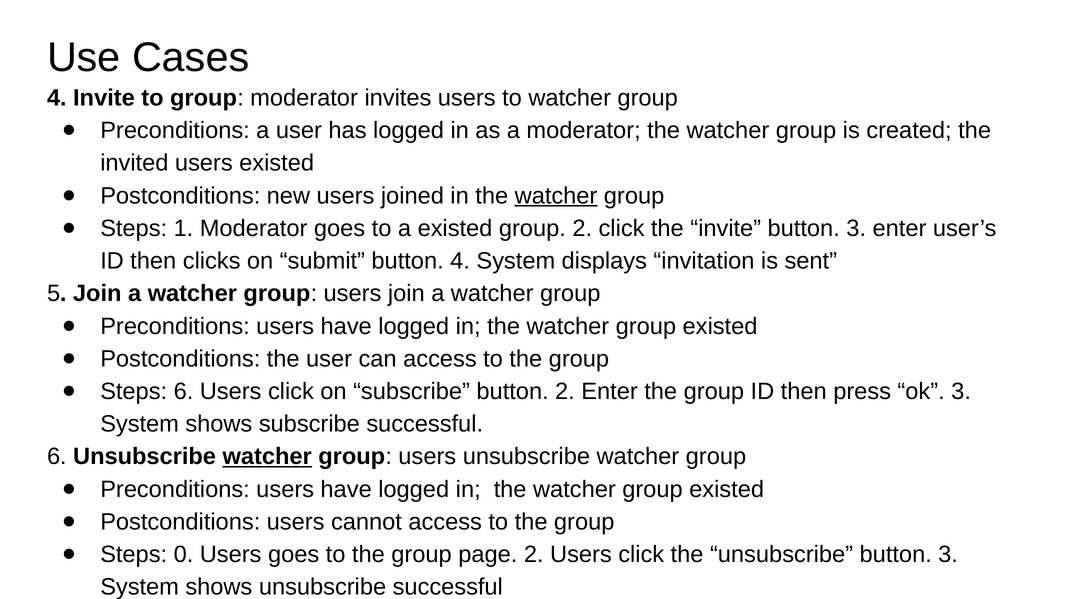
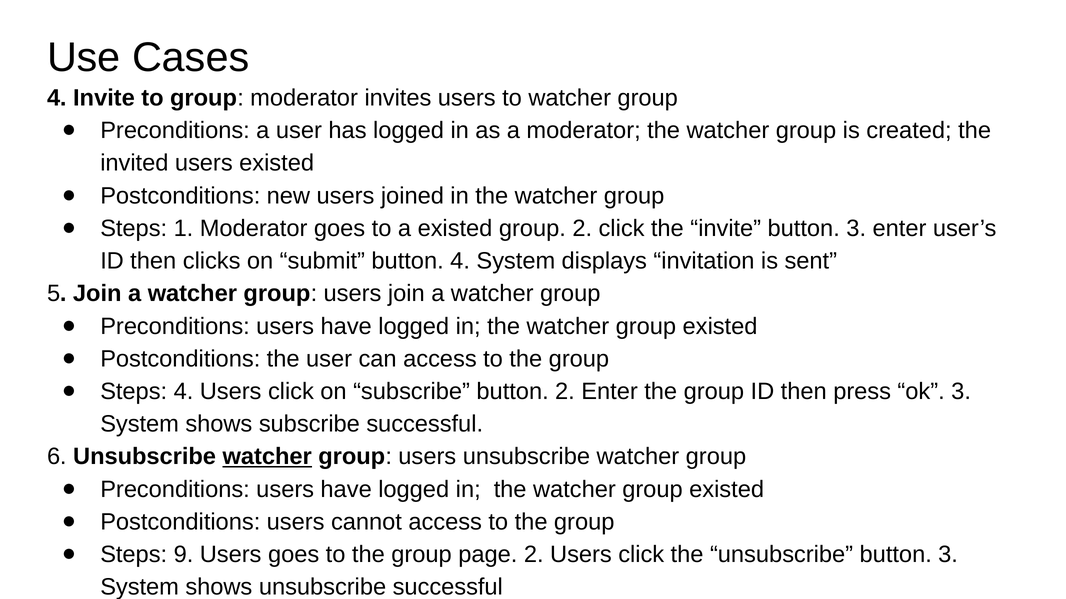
watcher underline: present -> none (556, 196)
Steps 6: 6 -> 4 (184, 392)
0: 0 -> 9 (184, 555)
